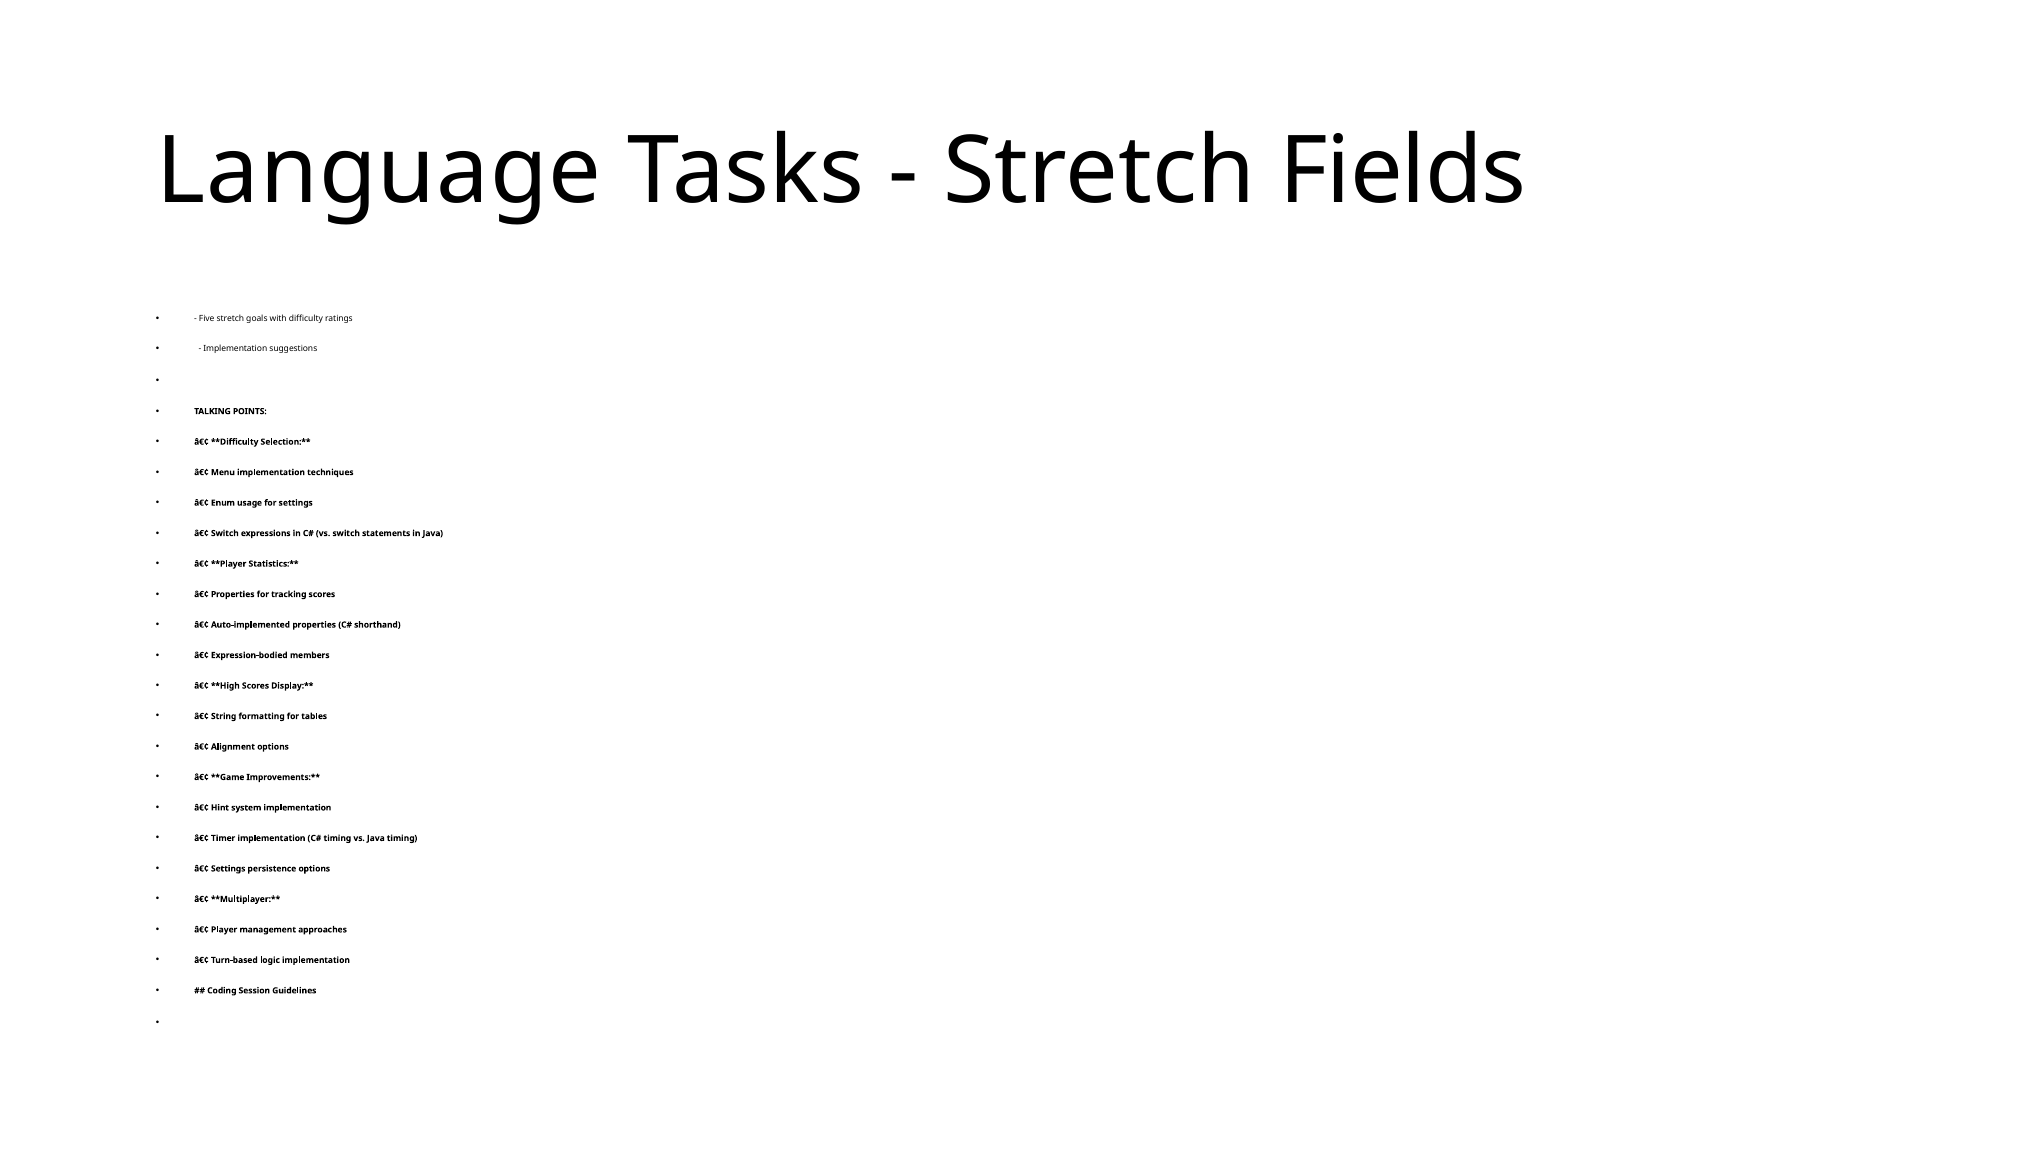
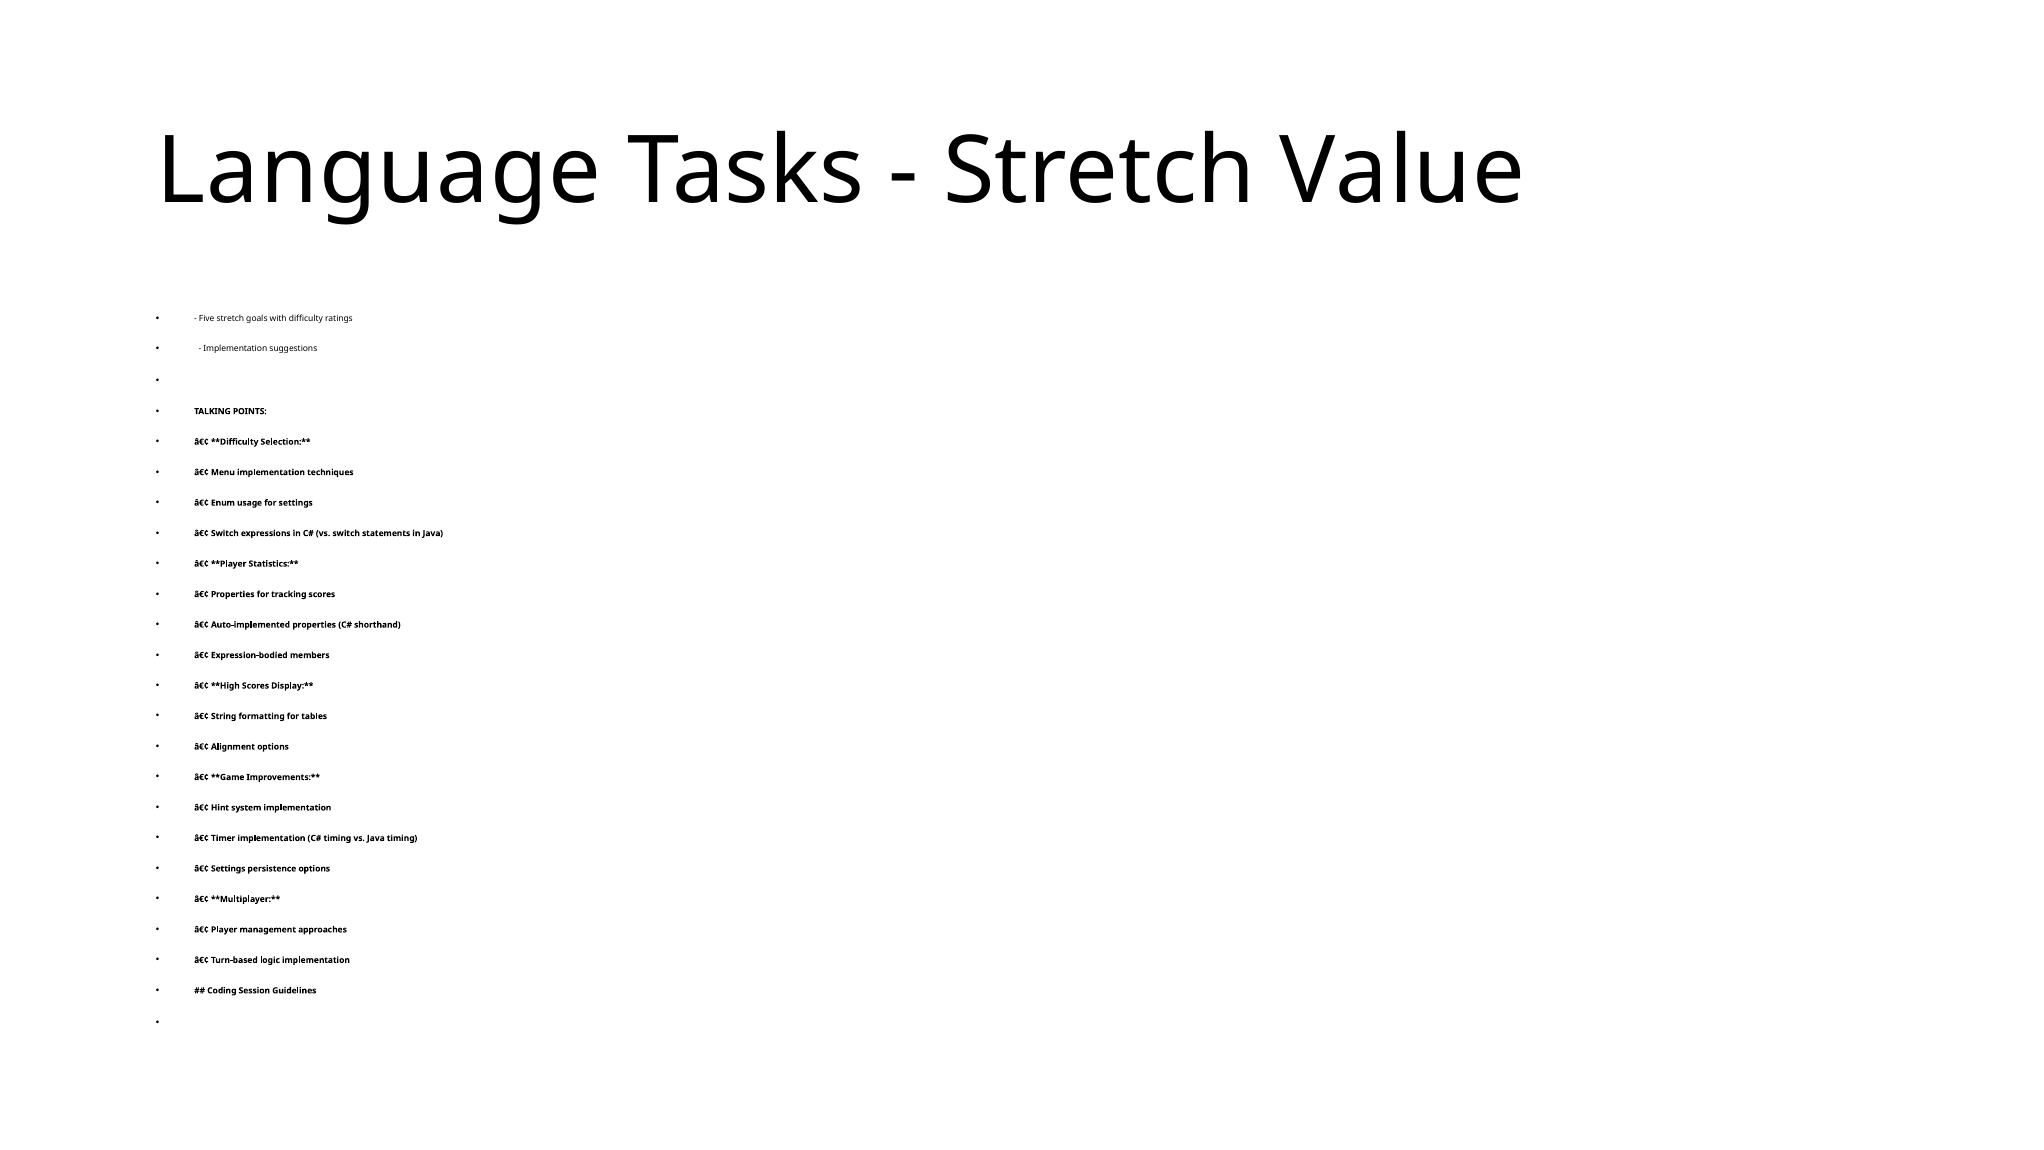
Fields: Fields -> Value (1402, 172)
